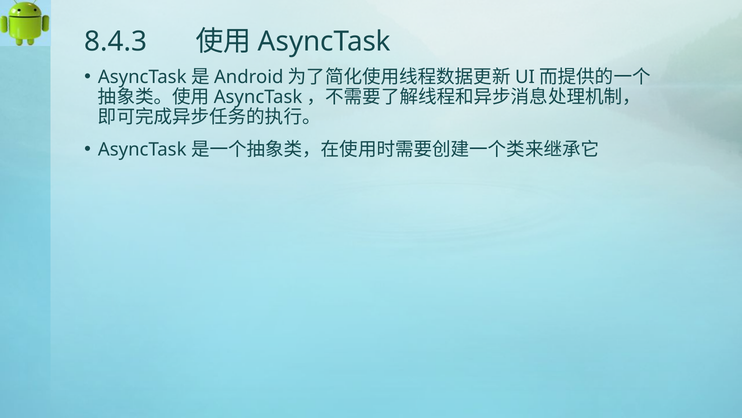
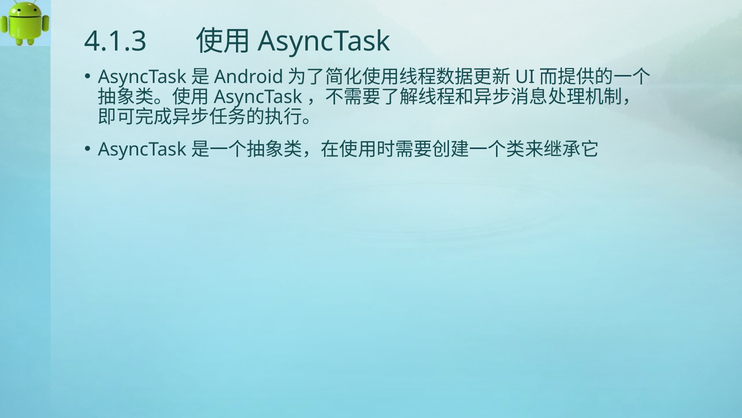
8.4.3: 8.4.3 -> 4.1.3 (116, 42)
